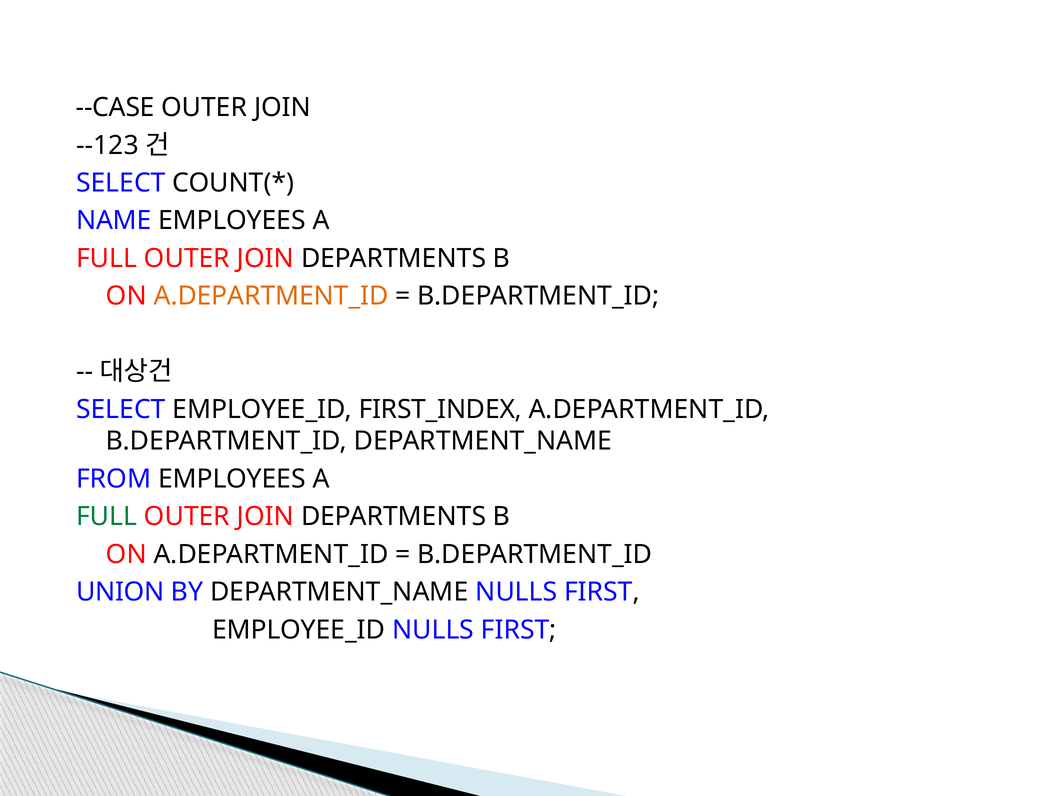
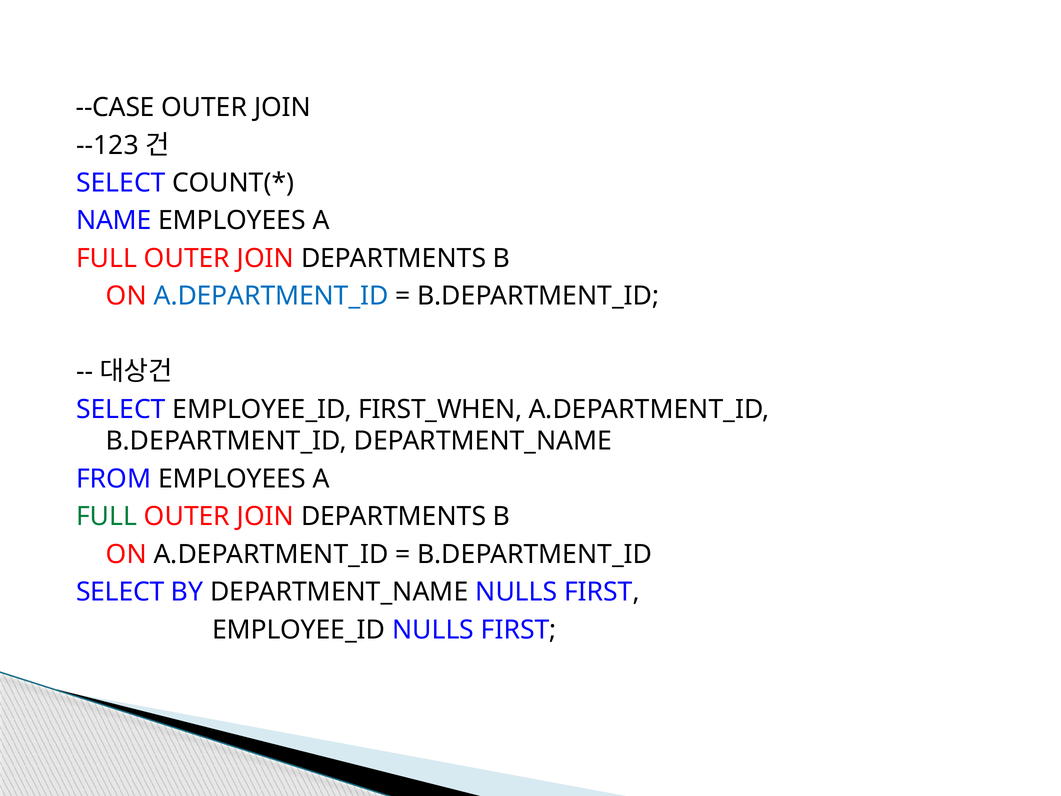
A.DEPARTMENT_ID colour: orange -> blue (271, 296)
FIRST_INDEX: FIRST_INDEX -> FIRST_WHEN (440, 409)
UNION: UNION -> SELECT (120, 592)
